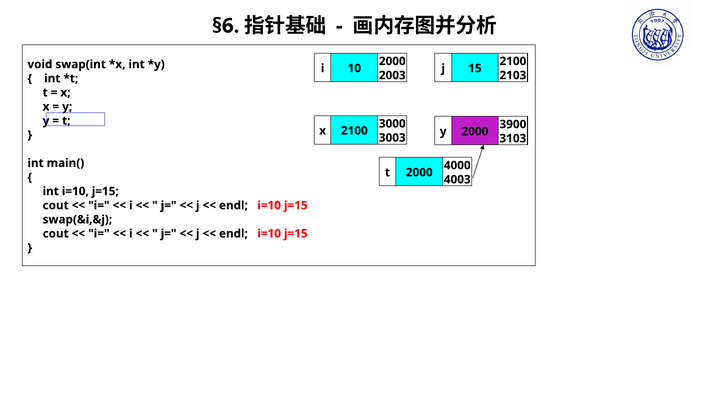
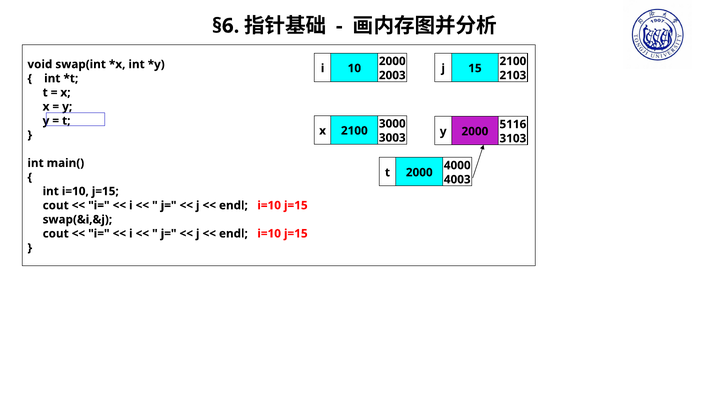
3900: 3900 -> 5116 (513, 124)
